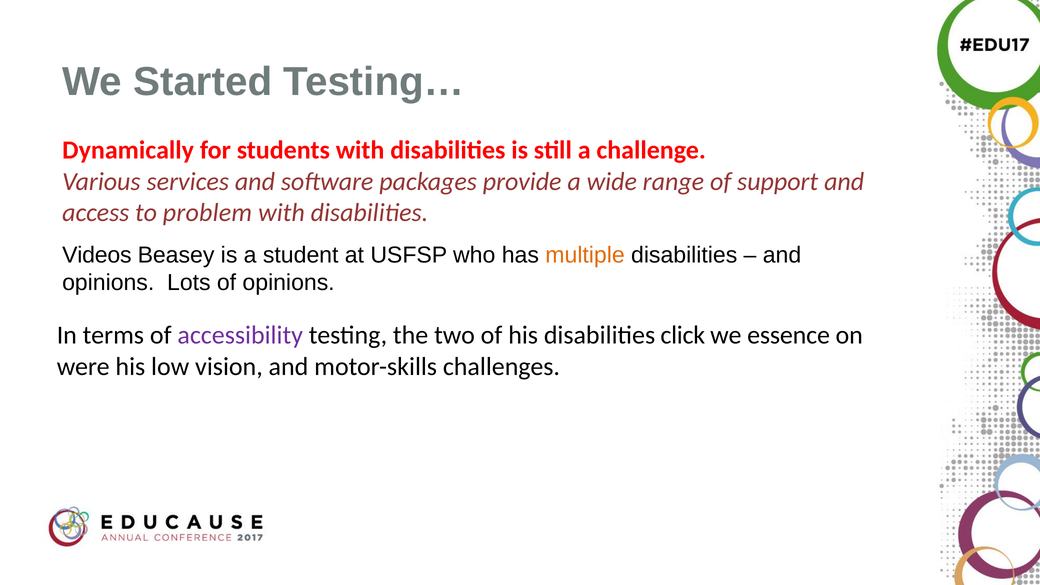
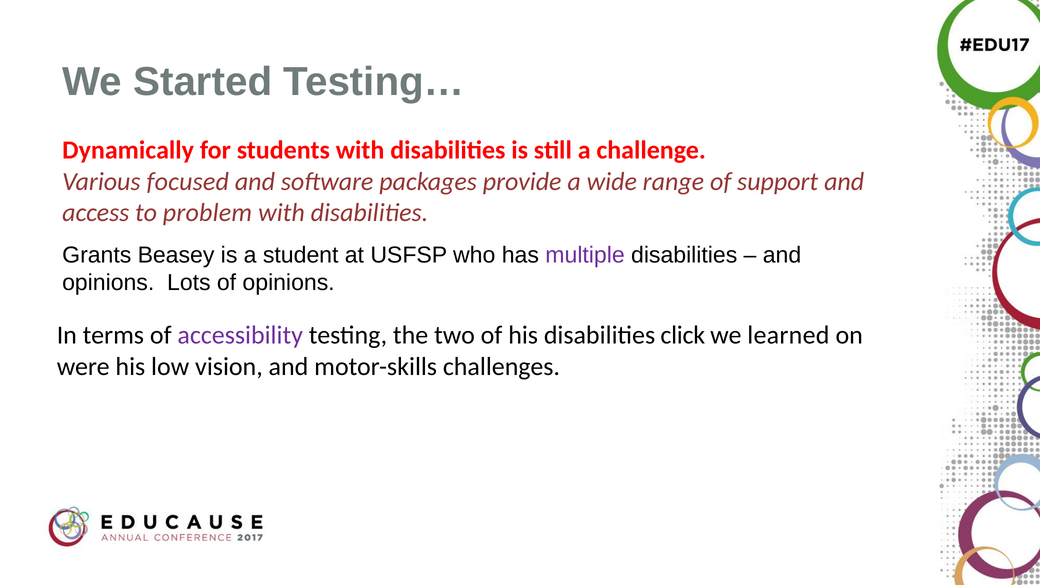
services: services -> focused (188, 182)
Videos: Videos -> Grants (97, 255)
multiple colour: orange -> purple (585, 255)
essence: essence -> learned (788, 335)
